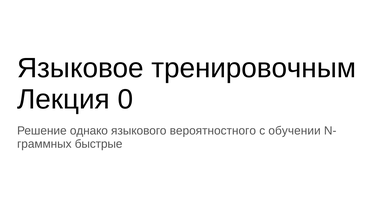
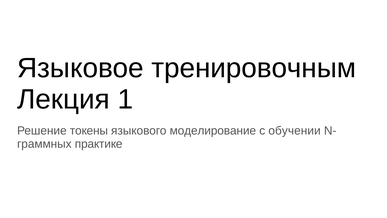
0: 0 -> 1 (125, 99)
однако: однако -> токены (89, 131)
вероятностного: вероятностного -> моделирование (213, 131)
быстрые: быстрые -> практике (99, 144)
